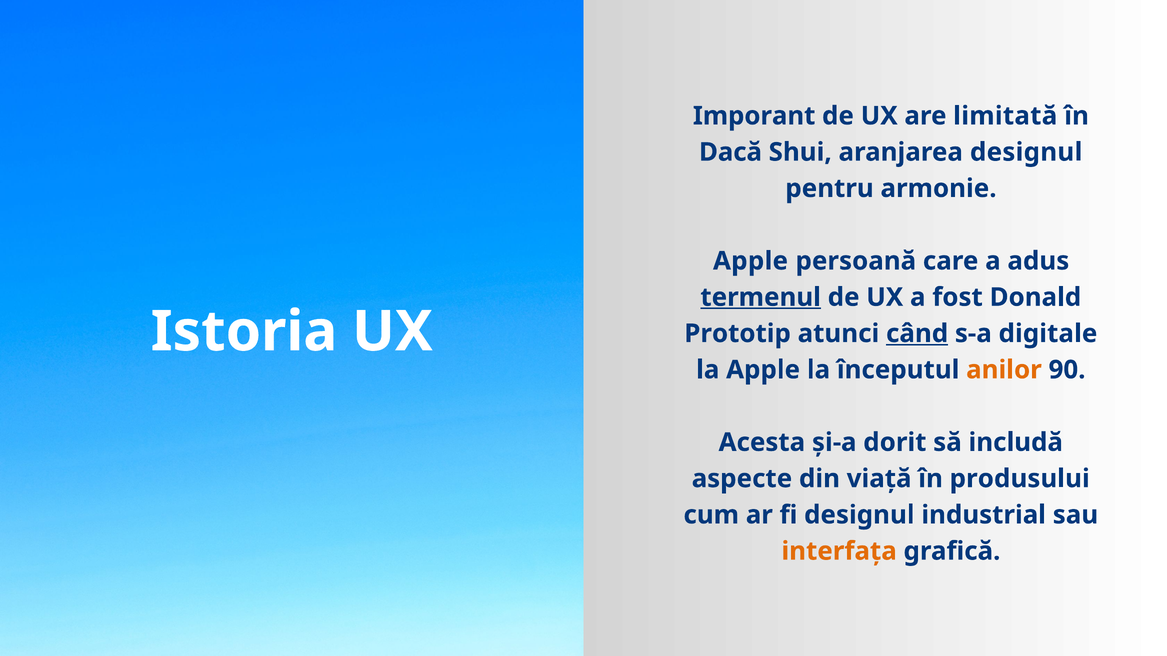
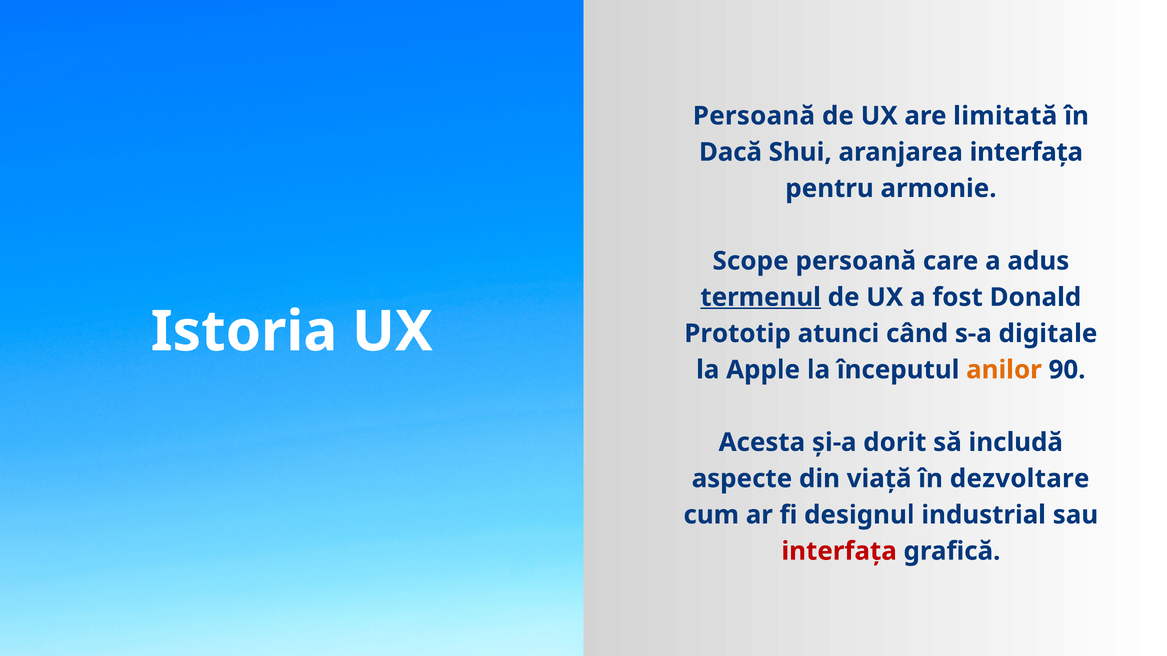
Imporant: Imporant -> Persoană (754, 116)
aranjarea designul: designul -> interfața (1026, 152)
Apple: Apple -> Scope (751, 261)
când underline: present -> none (917, 334)
produsului: produsului -> dezvoltare (1020, 479)
interfața colour: orange -> red (839, 552)
